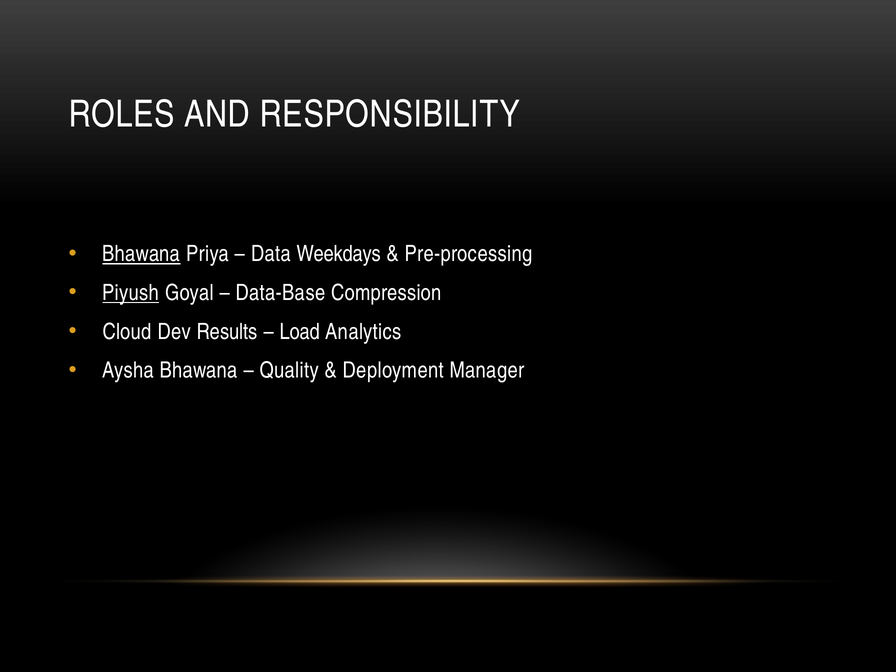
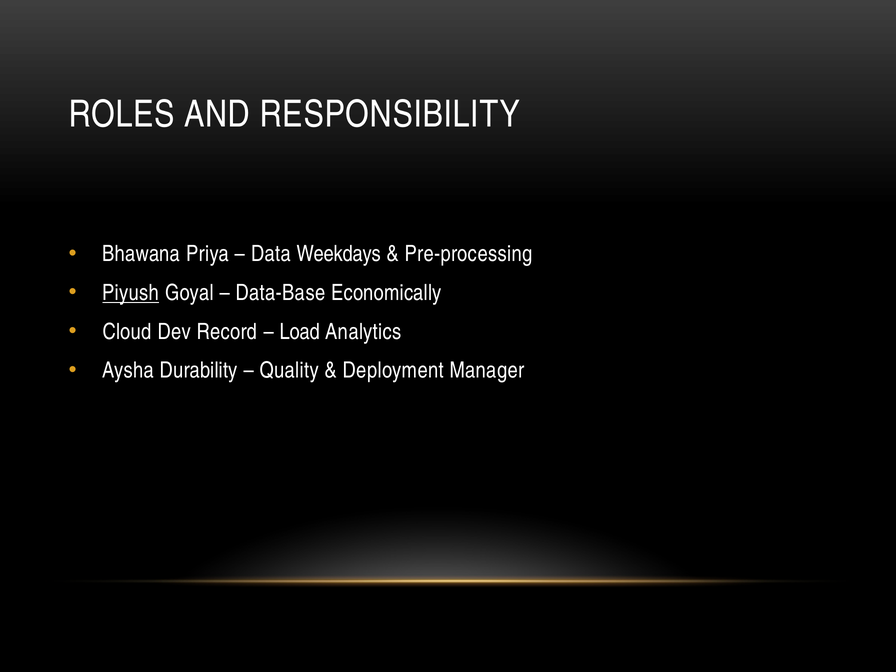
Bhawana underline: present -> none (141, 254)
Compression: Compression -> Economically (386, 293)
Results: Results -> Record (227, 332)
Aysha Bhawana: Bhawana -> Durability (199, 370)
